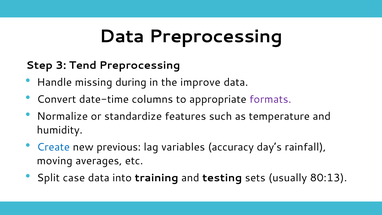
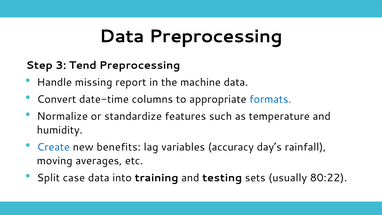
during: during -> report (131, 82)
improve: improve -> machine (200, 82)
formats colour: purple -> blue (270, 99)
previous: previous -> benefits (119, 147)
80:13: 80:13 -> 80:22 (329, 178)
